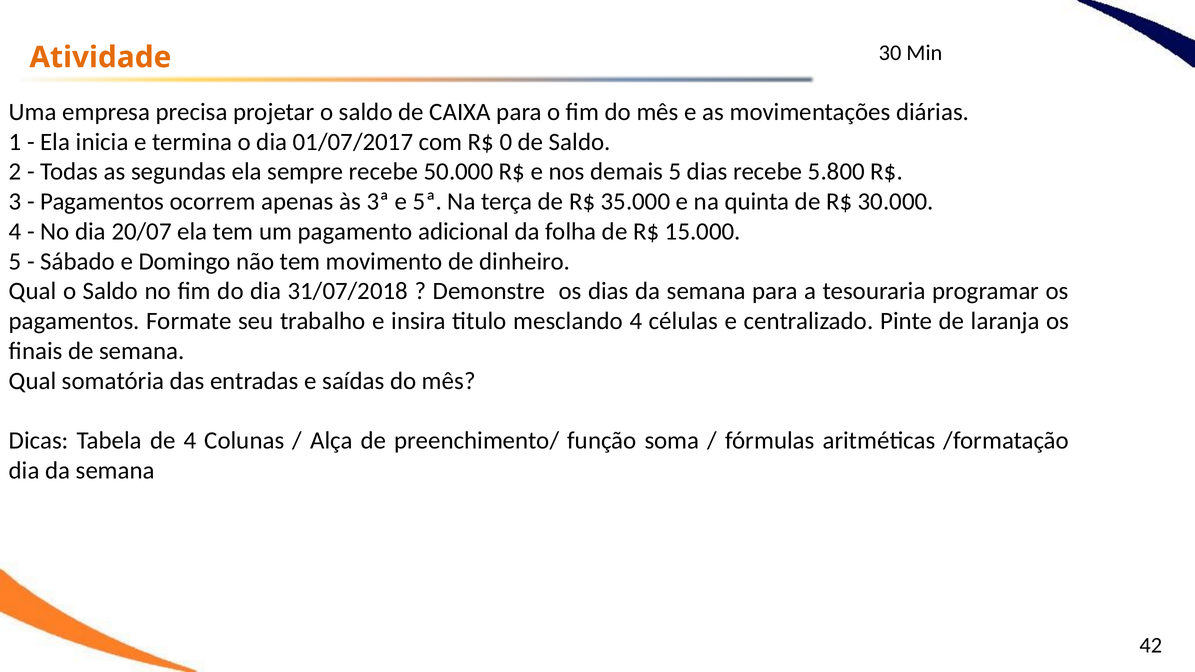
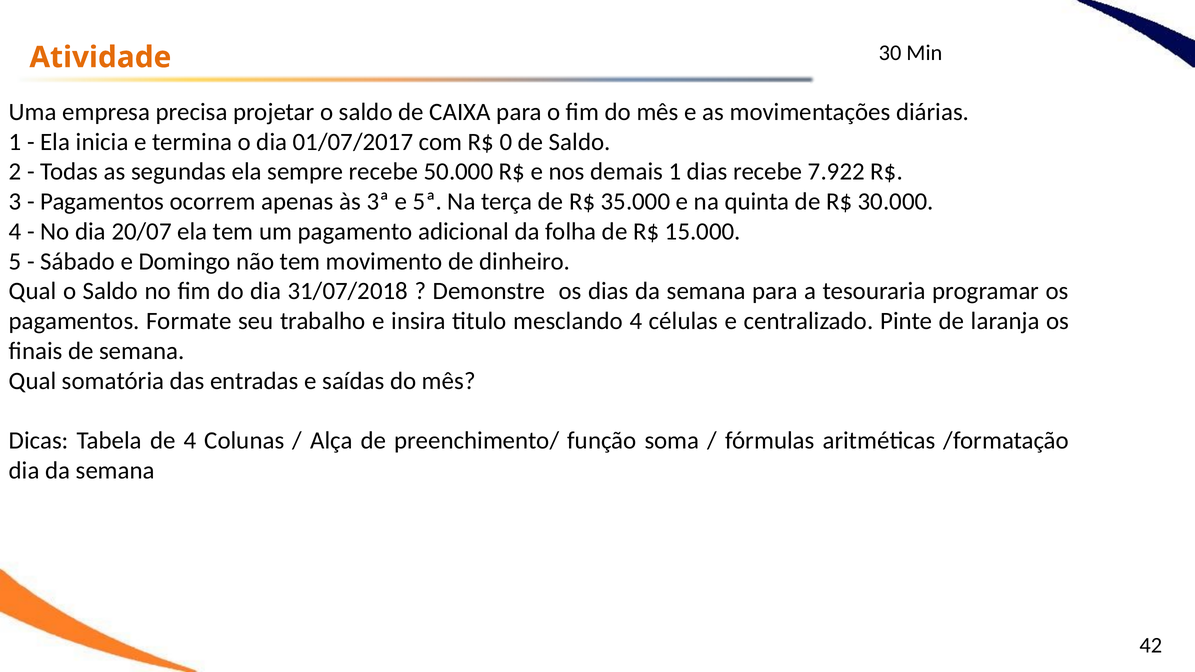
demais 5: 5 -> 1 (675, 172)
5.800: 5.800 -> 7.922 (836, 172)
